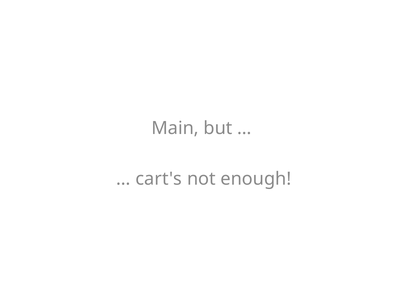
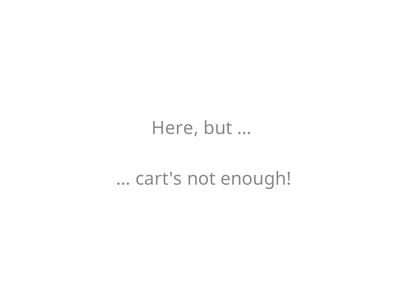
Main: Main -> Here (175, 128)
